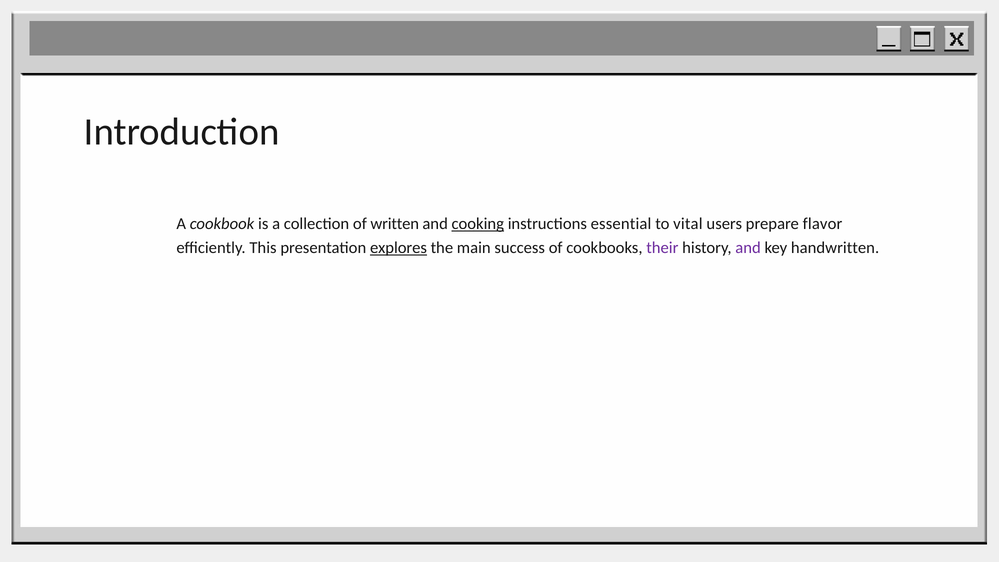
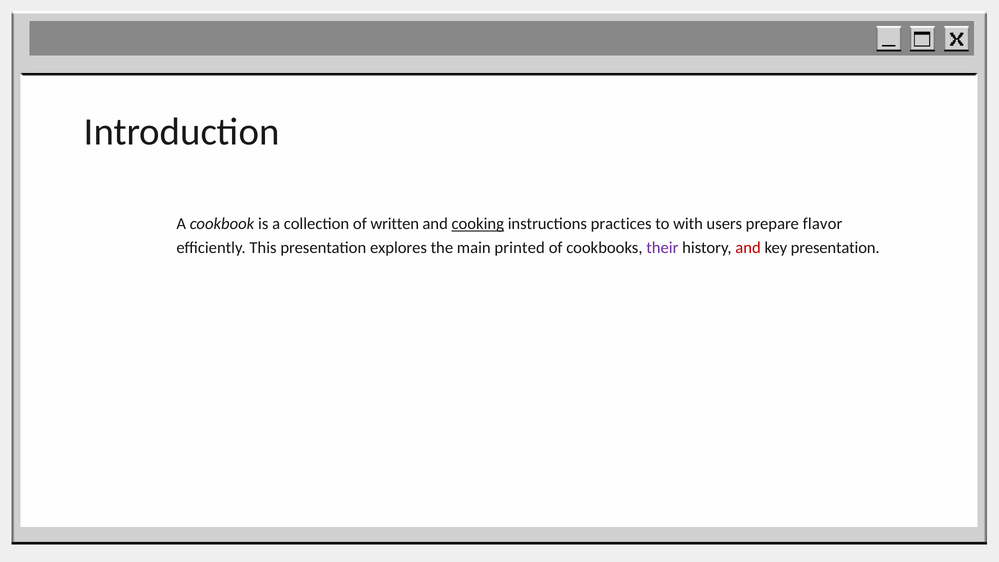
essential: essential -> practices (621, 224)
vital: vital -> with (688, 224)
explores underline: present -> none (398, 248)
success: success -> printed (520, 248)
and colour: purple -> red (748, 248)
key handwritten: handwritten -> presentation (835, 248)
